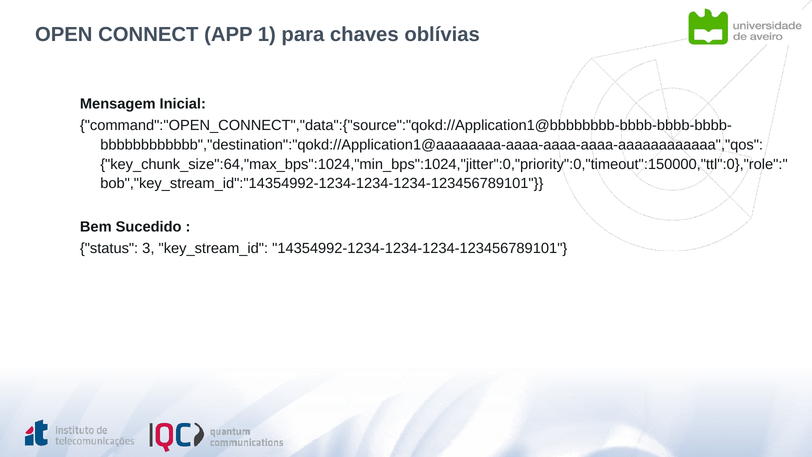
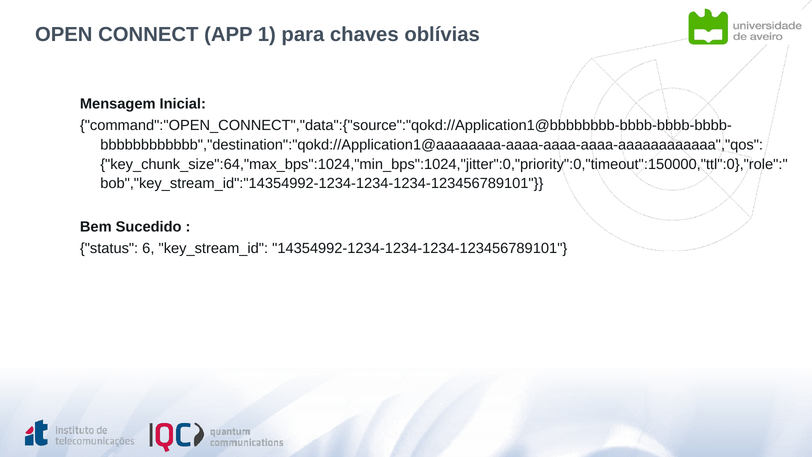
3: 3 -> 6 (148, 248)
